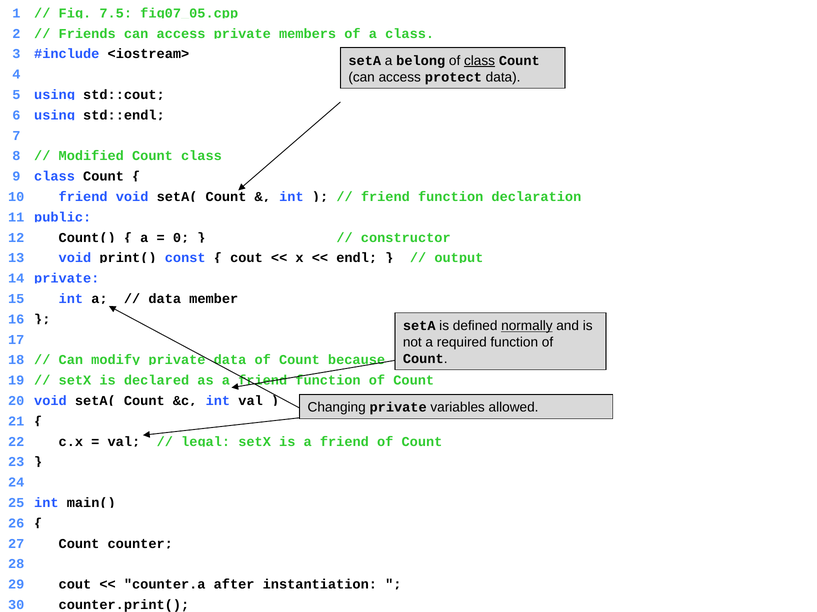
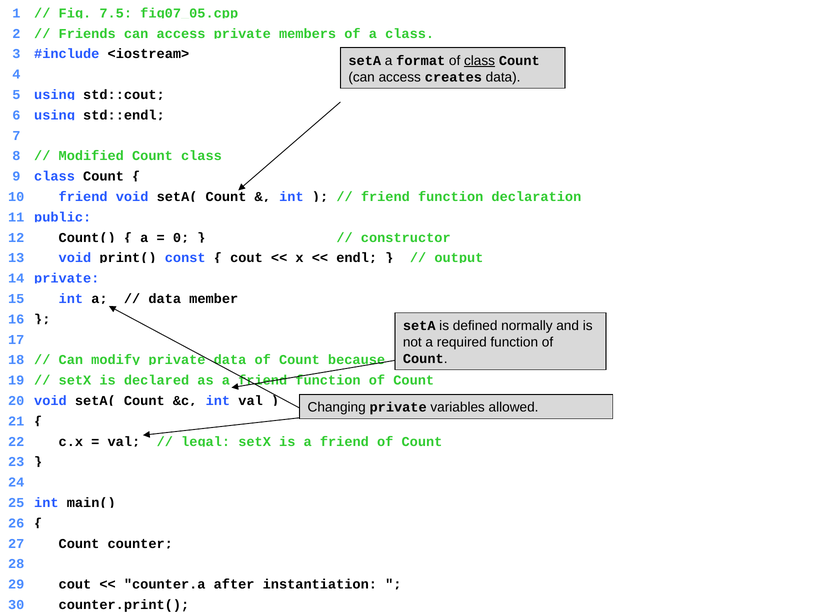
belong: belong -> format (421, 61)
protect: protect -> creates (453, 77)
normally underline: present -> none (527, 326)
